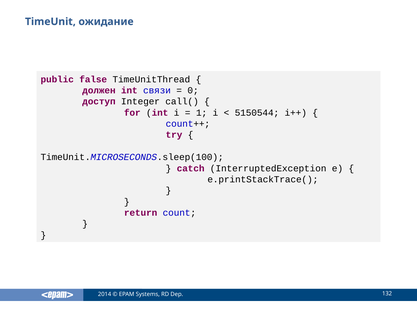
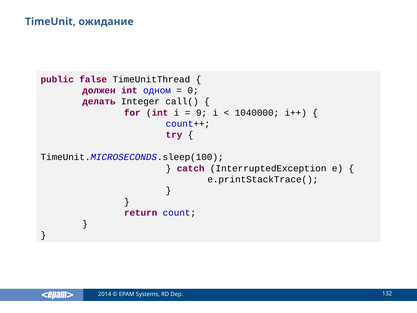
связи: связи -> одном (157, 90)
доступ: доступ -> делать (99, 101)
1: 1 -> 9 (202, 113)
5150544: 5150544 -> 1040000 (257, 113)
